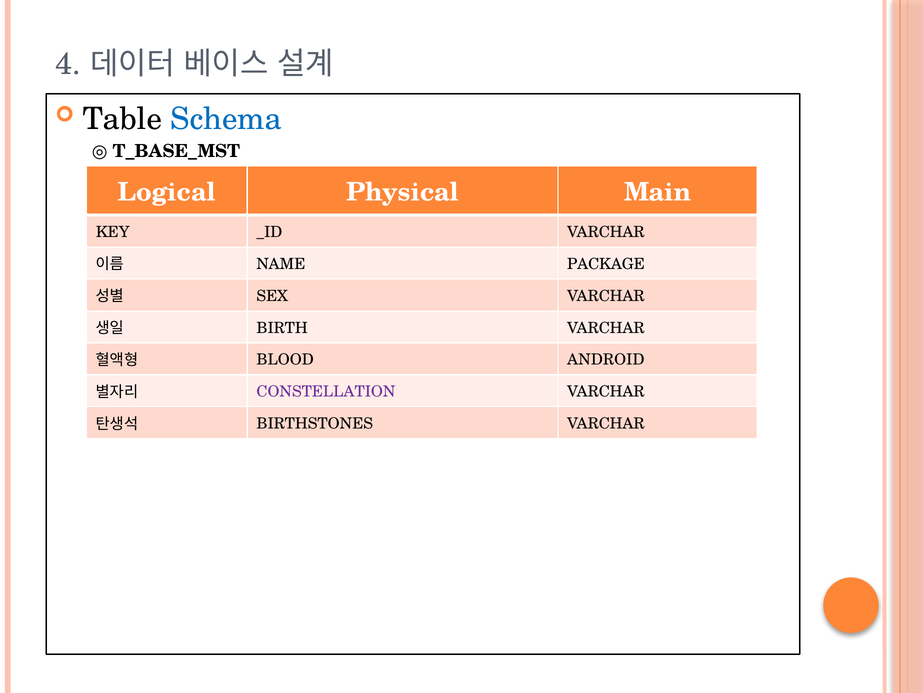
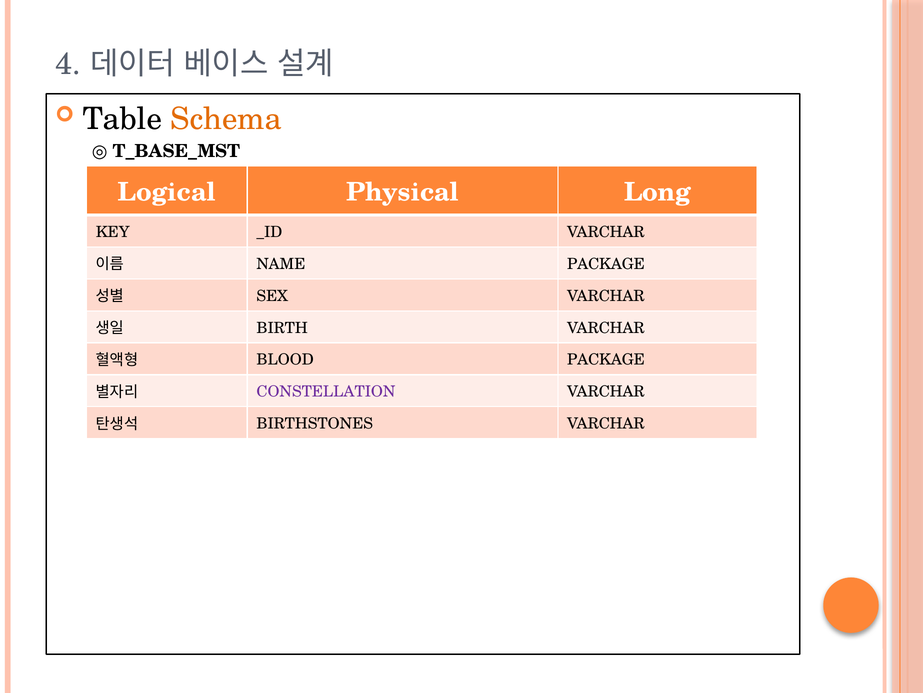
Schema colour: blue -> orange (226, 119)
Main: Main -> Long (658, 192)
BLOOD ANDROID: ANDROID -> PACKAGE (606, 360)
